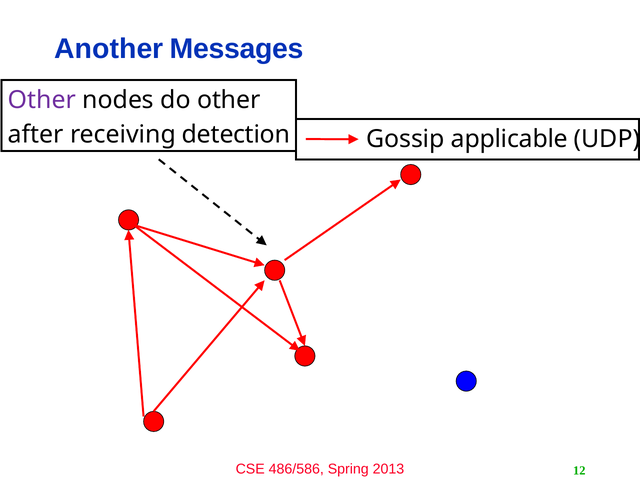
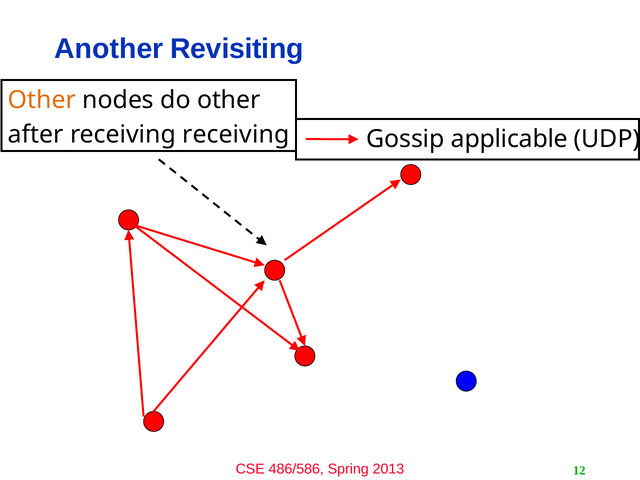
Messages: Messages -> Revisiting (237, 49)
Other colour: purple -> orange (42, 100)
receiving detection: detection -> receiving (236, 135)
